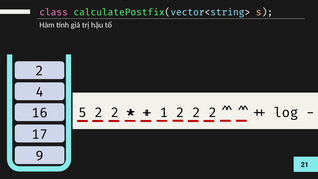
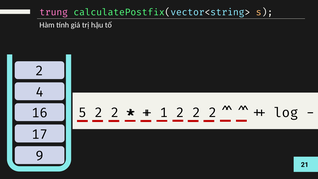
class: class -> trung (54, 12)
